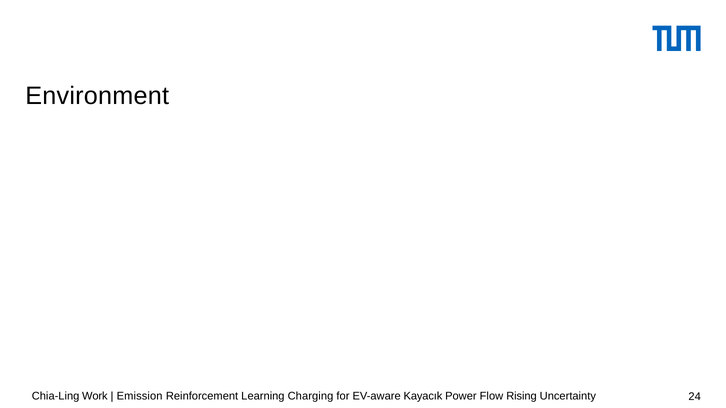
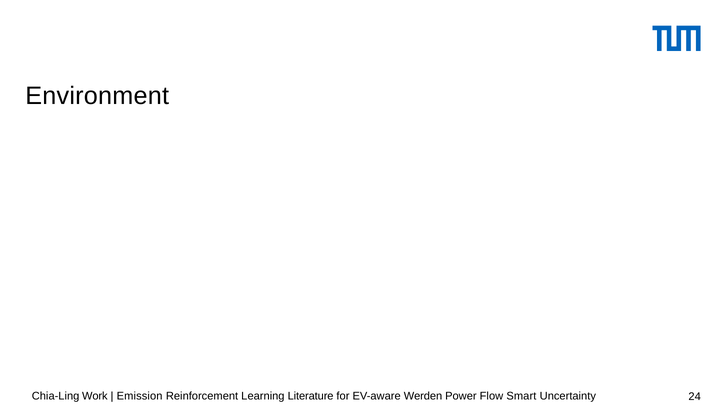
Charging: Charging -> Literature (311, 396)
Kayacık: Kayacık -> Werden (423, 396)
Rising: Rising -> Smart (521, 396)
